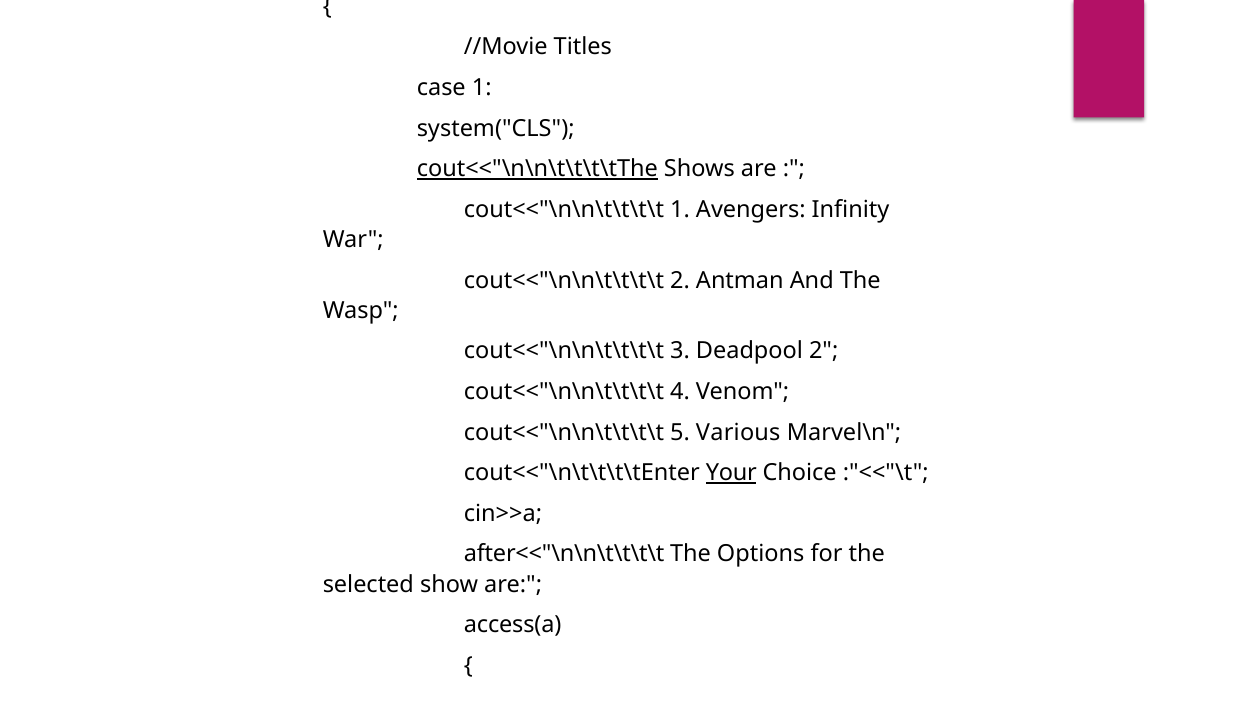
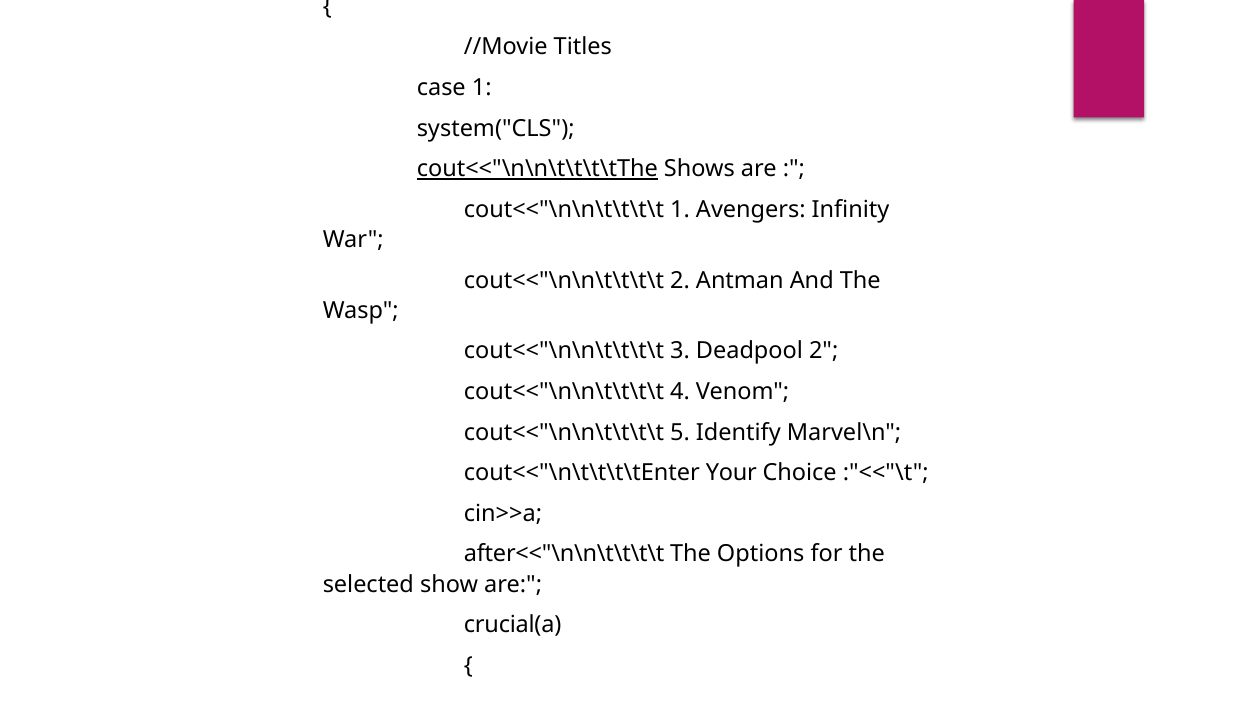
Various: Various -> Identify (738, 433)
Your underline: present -> none (731, 473)
access(a: access(a -> crucial(a (513, 625)
